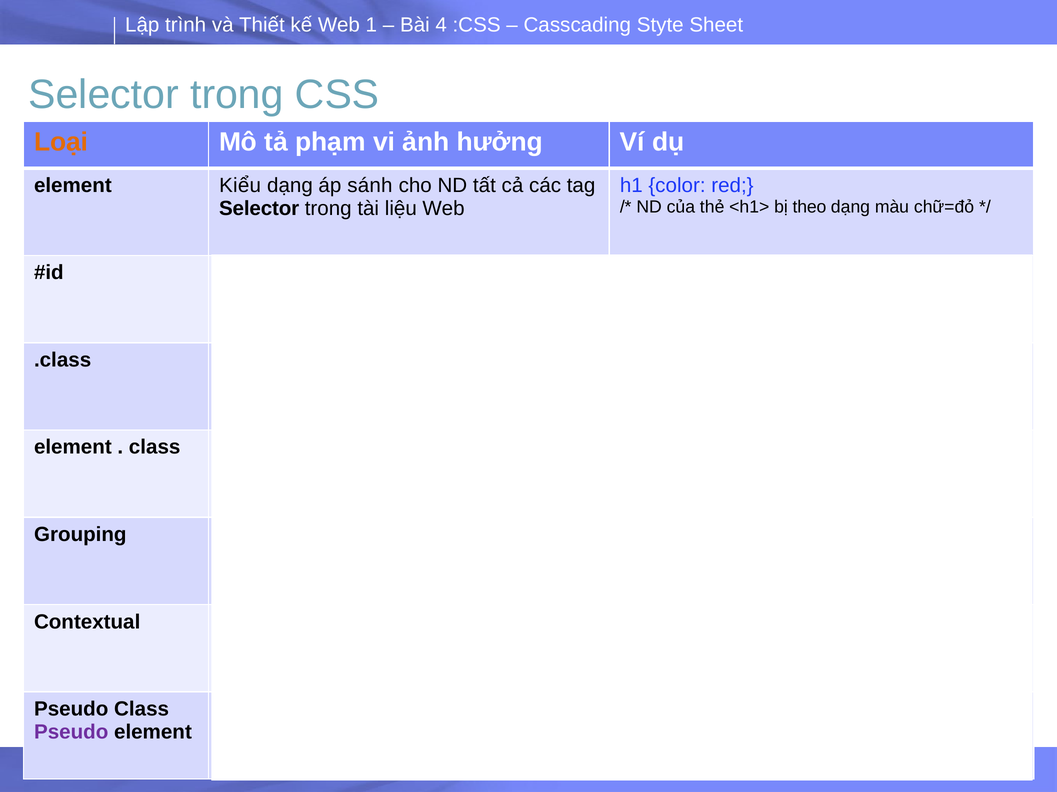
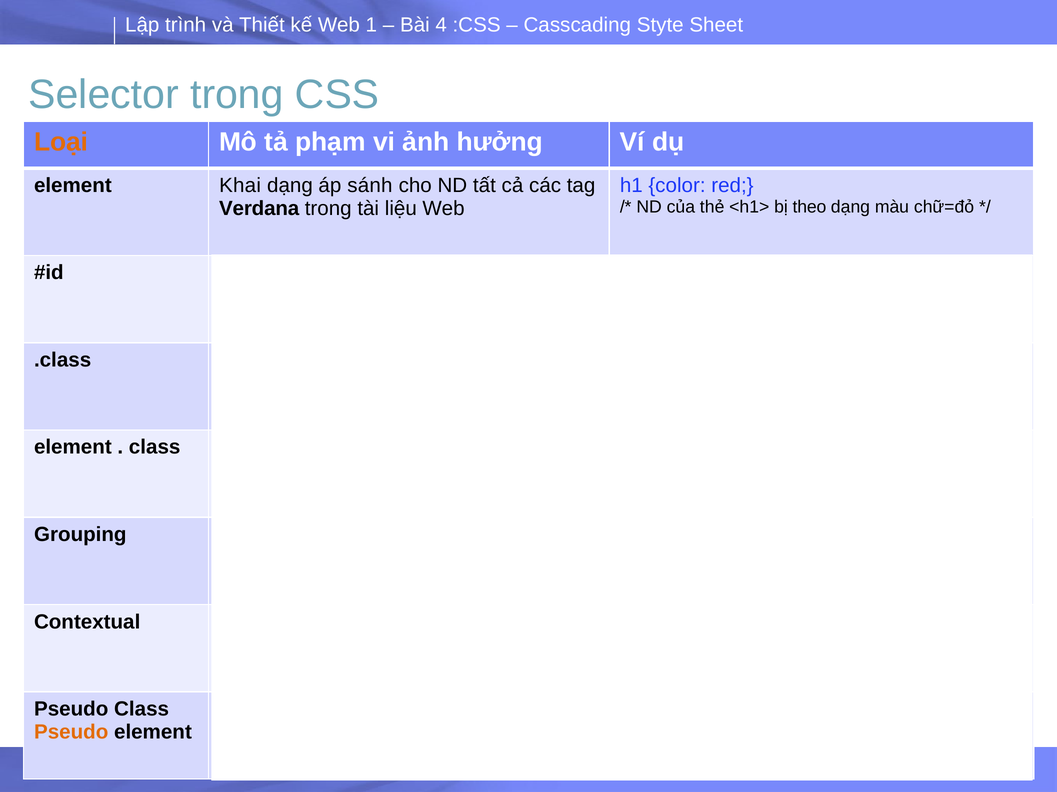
Kiểu: Kiểu -> Khai (240, 186)
Selector: Selector -> Verdana (259, 209)
Pseudo colour: purple -> orange (71, 733)
